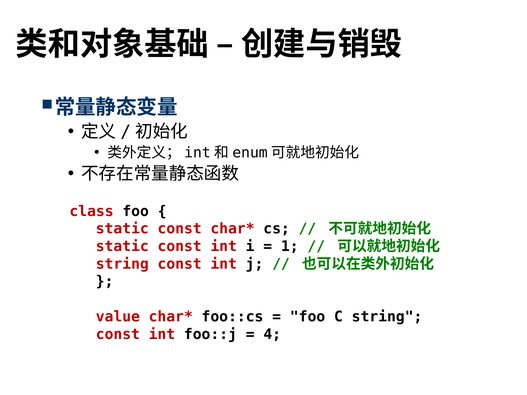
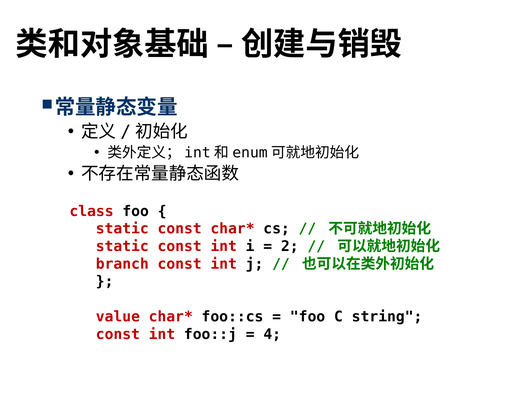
1: 1 -> 2 (290, 247)
string: string -> branch (122, 264)
